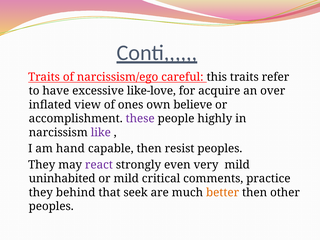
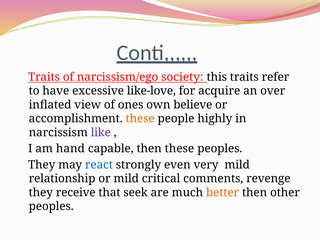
careful: careful -> society (182, 77)
these colour: purple -> orange (140, 119)
then resist: resist -> these (179, 149)
react colour: purple -> blue (99, 165)
uninhabited: uninhabited -> relationship (62, 179)
practice: practice -> revenge (268, 179)
behind: behind -> receive (76, 193)
